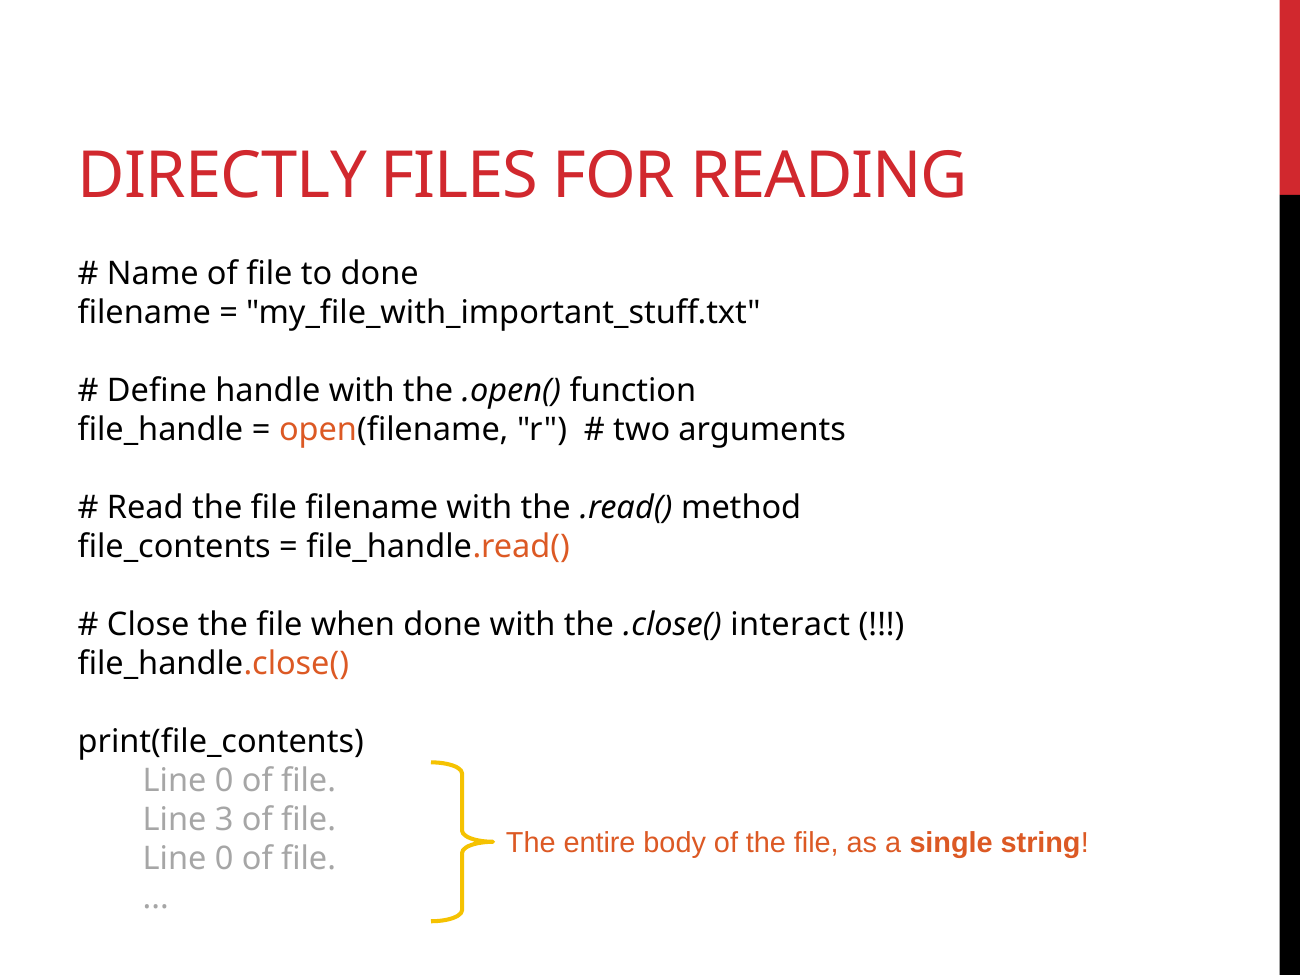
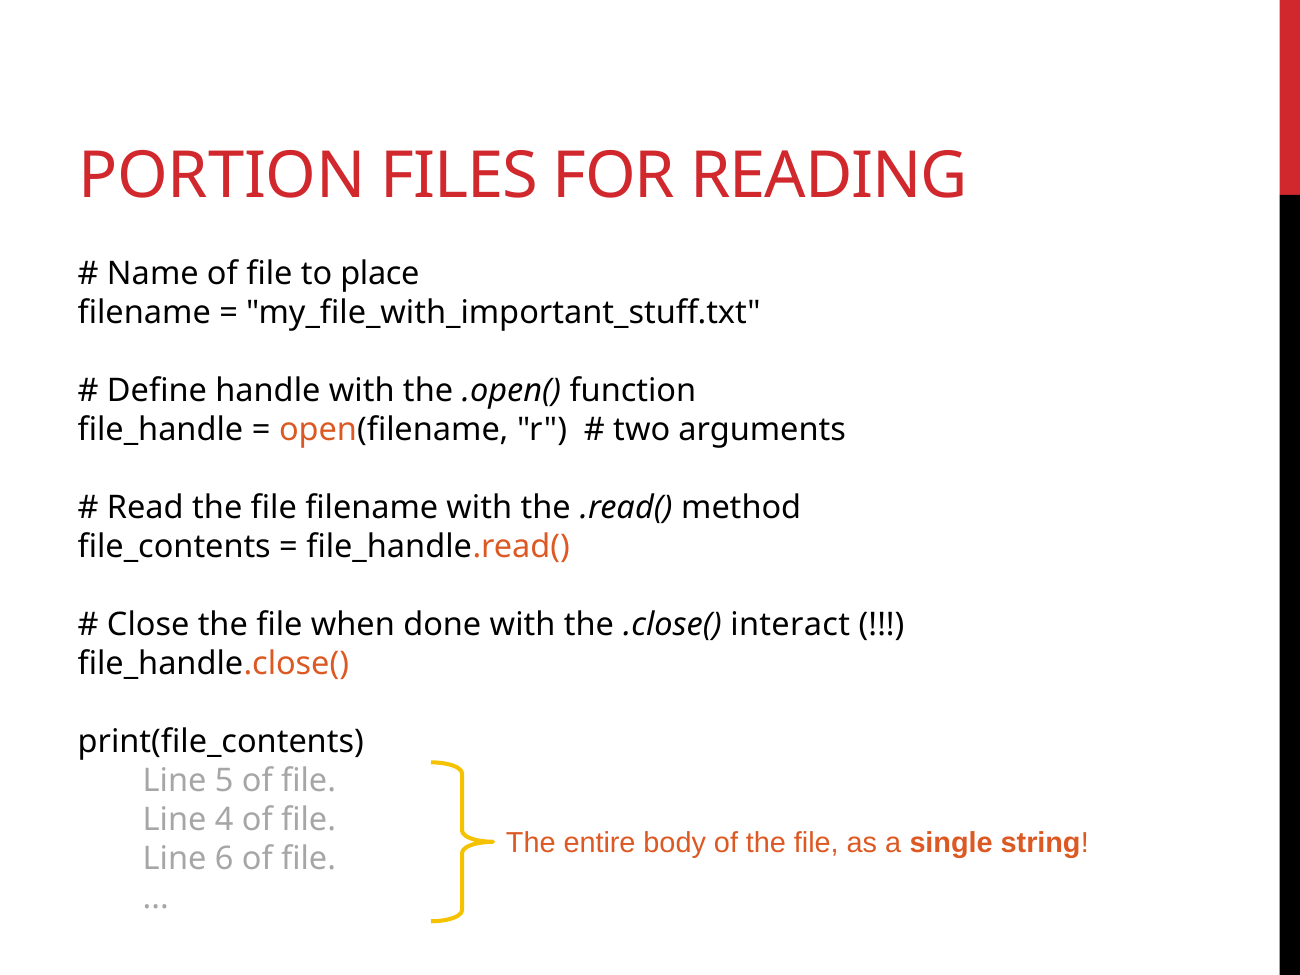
DIRECTLY: DIRECTLY -> PORTION (222, 176)
to done: done -> place (380, 274)
0: 0 -> 5 (224, 781)
3: 3 -> 4 (224, 820)
0: 0 -> 6 (224, 859)
